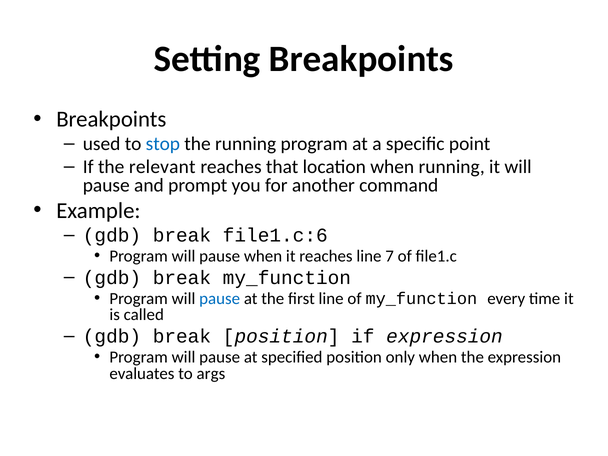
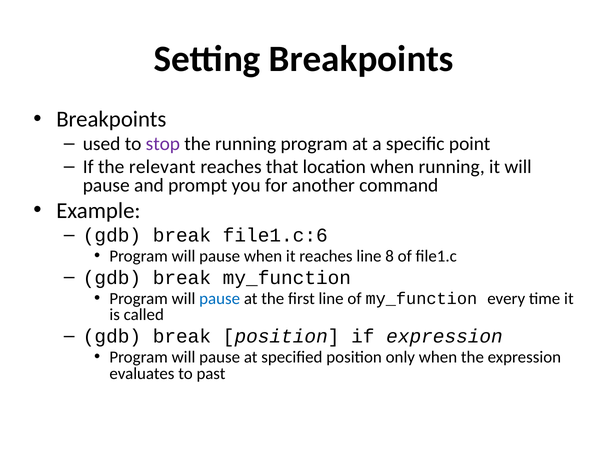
stop colour: blue -> purple (163, 144)
7: 7 -> 8 (390, 256)
args: args -> past (211, 374)
